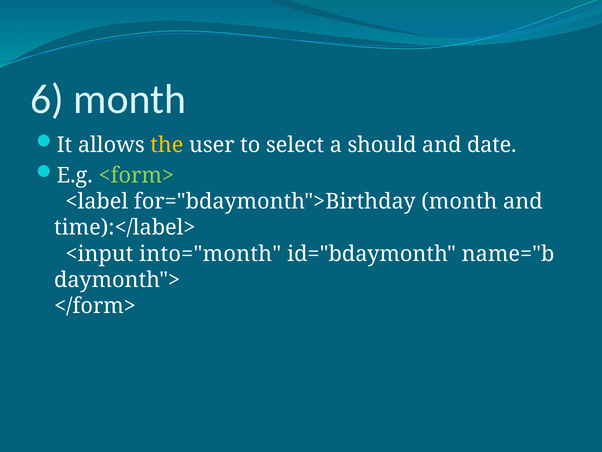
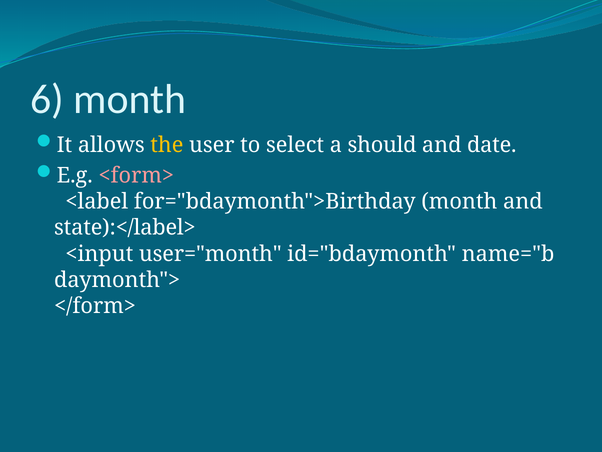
<form> colour: light green -> pink (136, 175)
time):</label>: time):</label> -> state):</label> (125, 227)
into="month: into="month -> user="month (210, 254)
